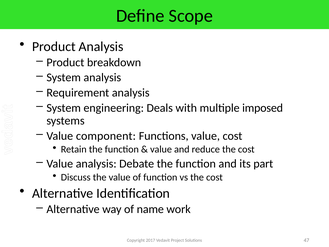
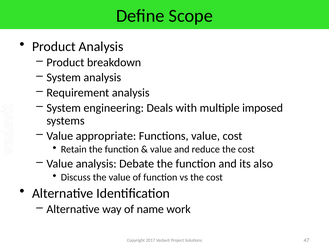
component: component -> appropriate (106, 136)
part: part -> also (263, 164)
